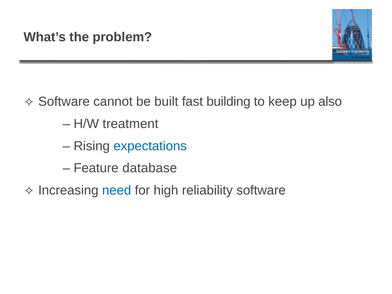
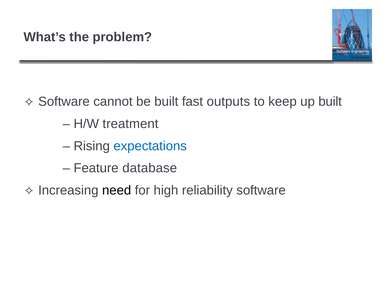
building: building -> outputs (228, 102)
up also: also -> built (330, 102)
need colour: blue -> black (117, 190)
